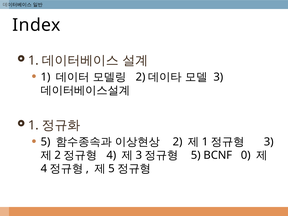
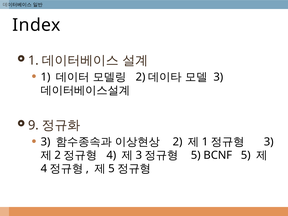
1: 1 -> 9 (33, 125)
5: 5 -> 3 (46, 142)
BCNF 0: 0 -> 5 (246, 155)
